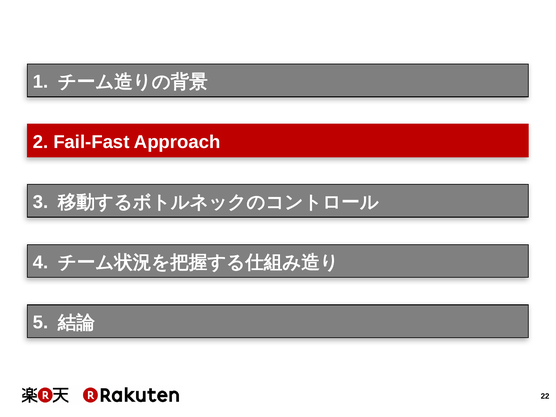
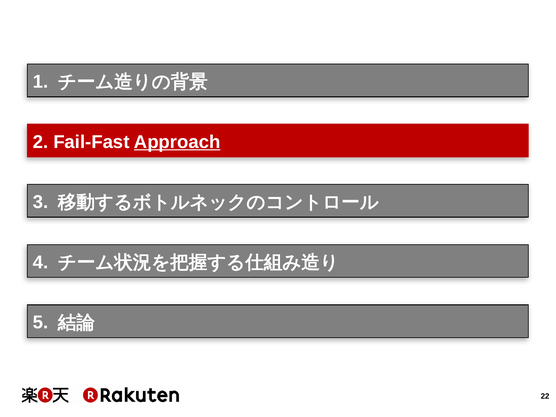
Approach underline: none -> present (177, 142)
